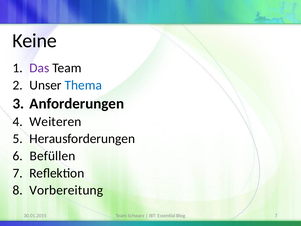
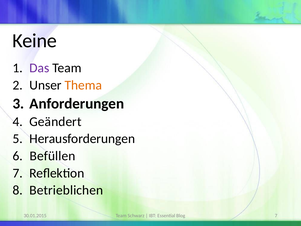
Thema colour: blue -> orange (83, 85)
Weiteren: Weiteren -> Geändert (55, 122)
Vorbereitung: Vorbereitung -> Betrieblichen (66, 190)
